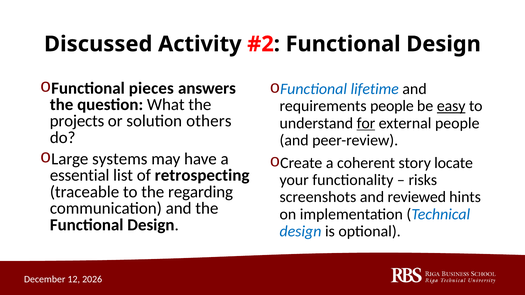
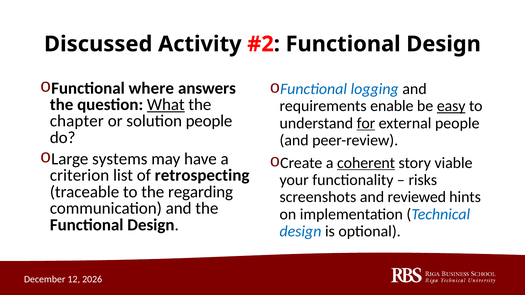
pieces: pieces -> where (151, 88)
lifetime: lifetime -> logging (375, 89)
What underline: none -> present (166, 105)
requirements people: people -> enable (392, 106)
projects: projects -> chapter (77, 121)
solution others: others -> people (209, 121)
coherent underline: none -> present (366, 163)
locate: locate -> viable (453, 163)
essential: essential -> criterion (80, 176)
